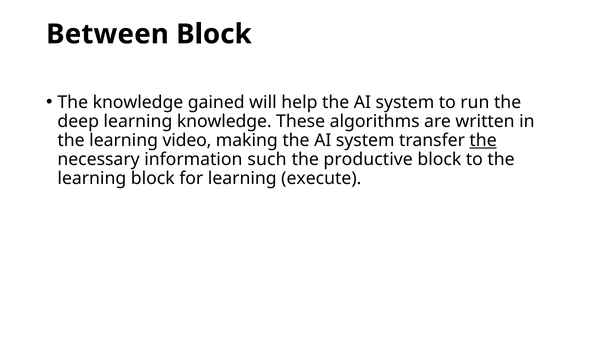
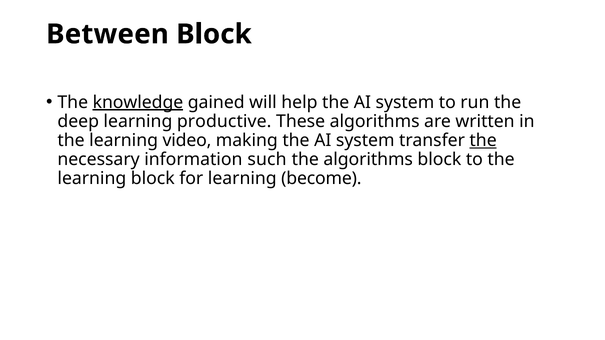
knowledge underline: none -> present (138, 102)
learning knowledge: knowledge -> productive (224, 121)
the productive: productive -> algorithms (368, 159)
execute: execute -> become (321, 179)
